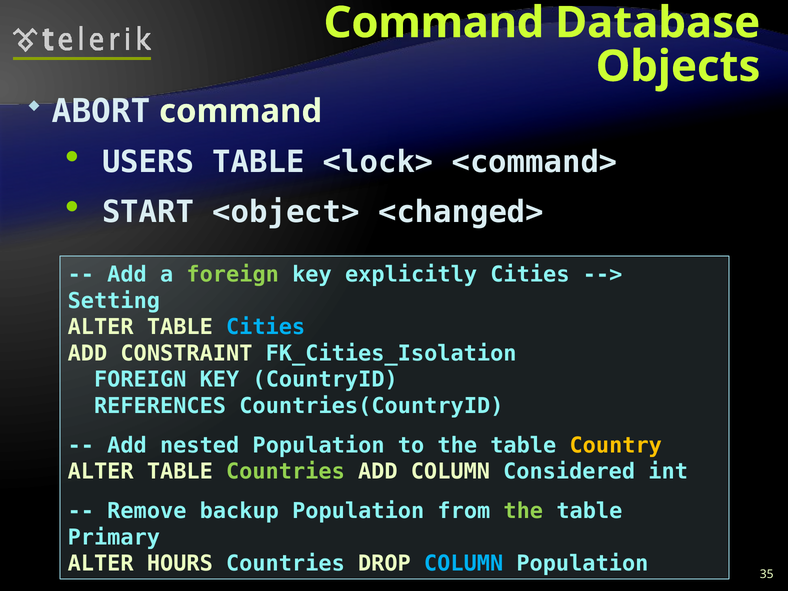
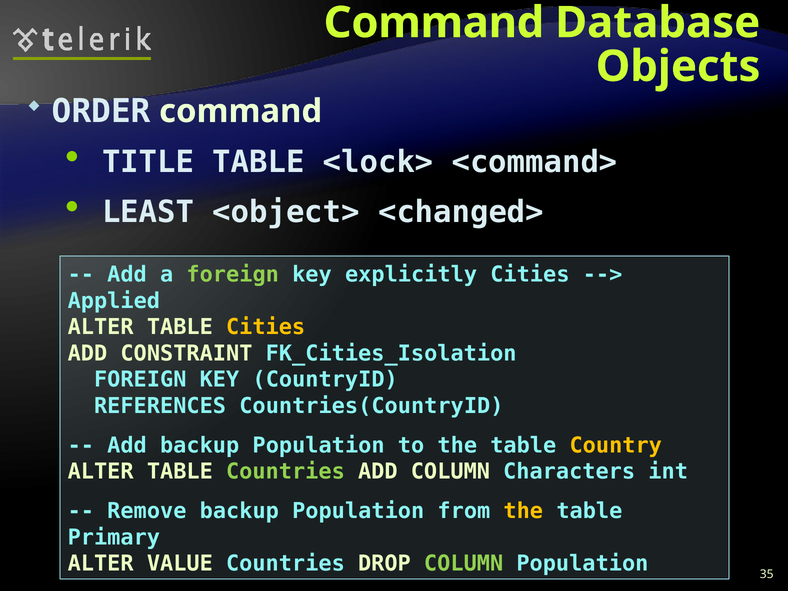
ABORT: ABORT -> ORDER (101, 111)
USERS: USERS -> TITLE (148, 162)
START: START -> LEAST (148, 212)
Setting: Setting -> Applied (114, 301)
Cities colour: light blue -> yellow (266, 327)
Add nested: nested -> backup (200, 445)
Considered: Considered -> Characters (569, 472)
the colour: light green -> yellow (523, 511)
HOURS: HOURS -> VALUE (180, 564)
COLUMN colour: light blue -> light green (464, 564)
